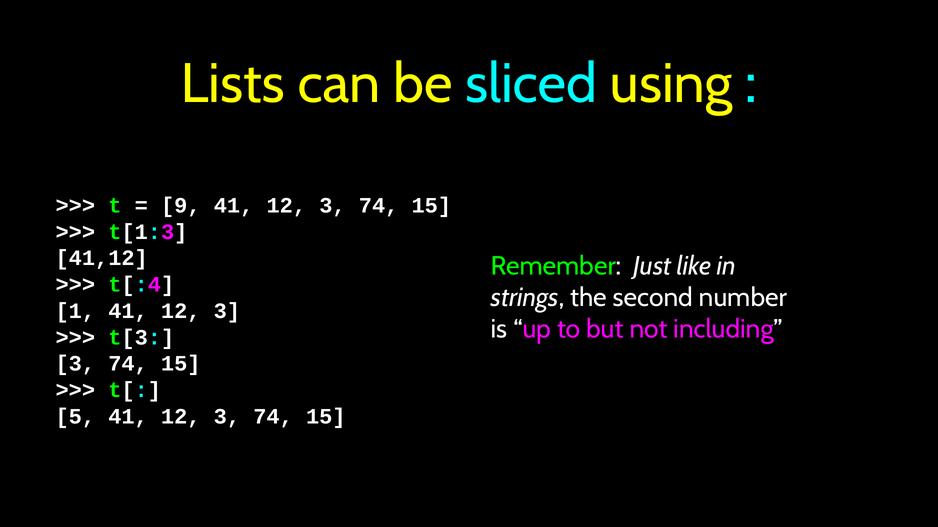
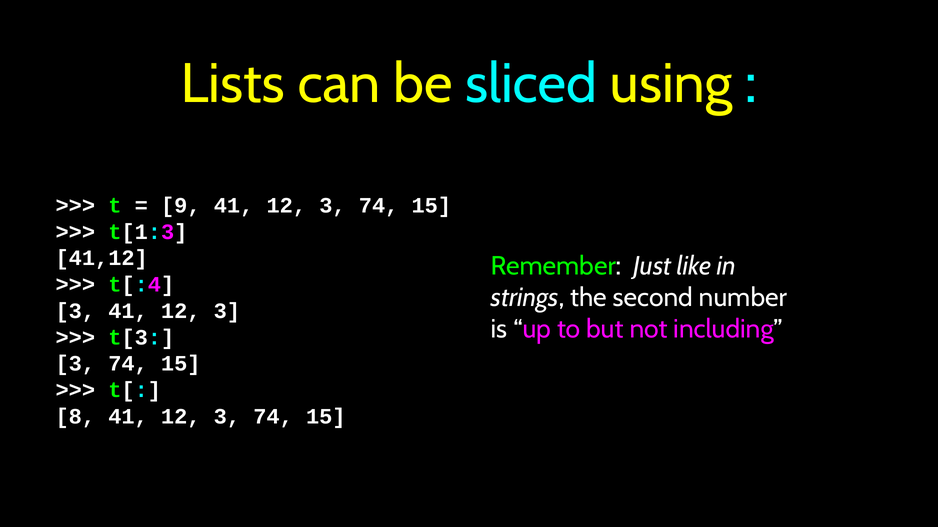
1: 1 -> 3 (75, 311)
5: 5 -> 8 (75, 417)
